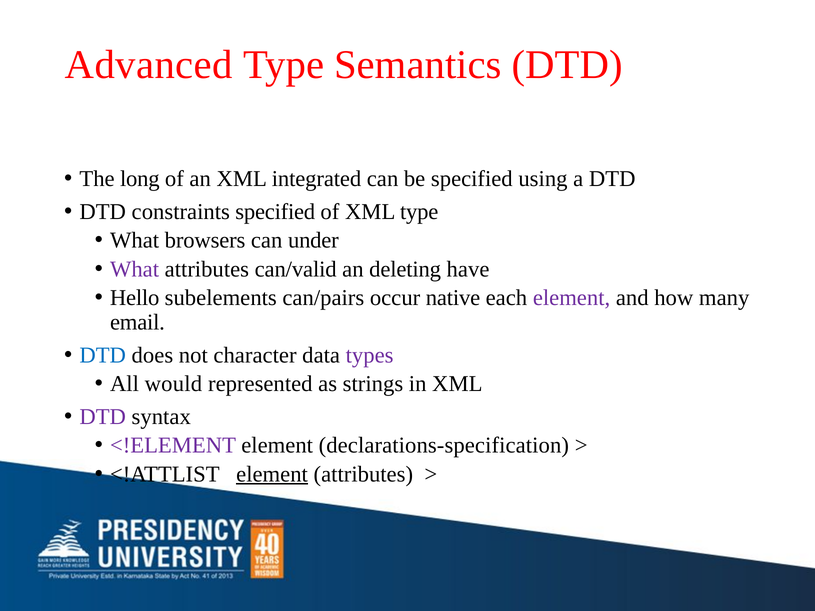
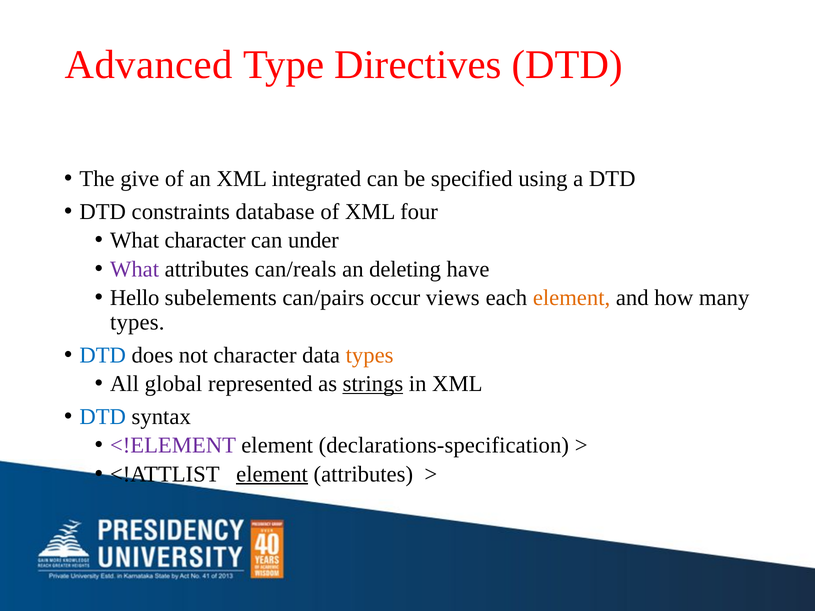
Semantics: Semantics -> Directives (418, 65)
long: long -> give (140, 179)
constraints specified: specified -> database (275, 212)
XML type: type -> four (419, 212)
What browsers: browsers -> character (205, 241)
can/valid: can/valid -> can/reals (296, 269)
native: native -> views (453, 298)
element colour: purple -> orange (572, 298)
email: email -> types (137, 322)
types colour: purple -> orange (370, 355)
would: would -> global (173, 384)
strings underline: none -> present (373, 384)
DTD colour: purple -> blue (103, 417)
